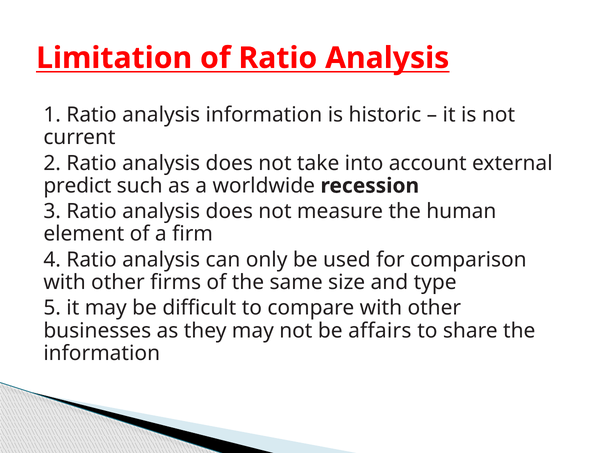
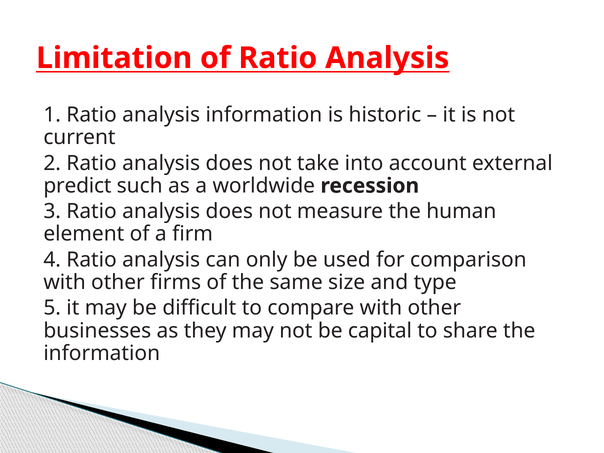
affairs: affairs -> capital (380, 331)
